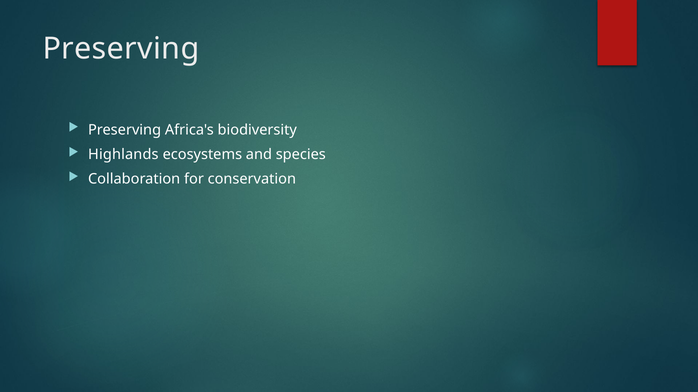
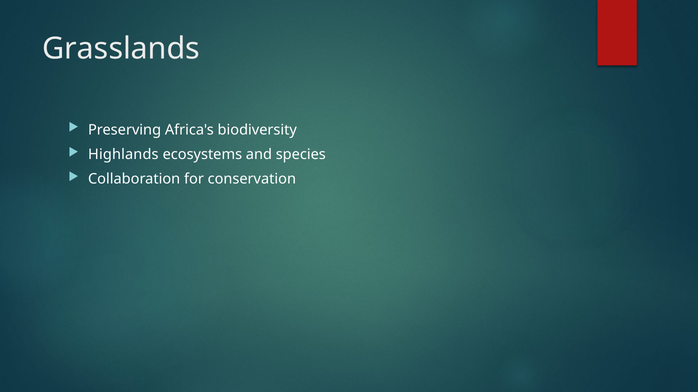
Preserving: Preserving -> Grasslands (121, 49)
